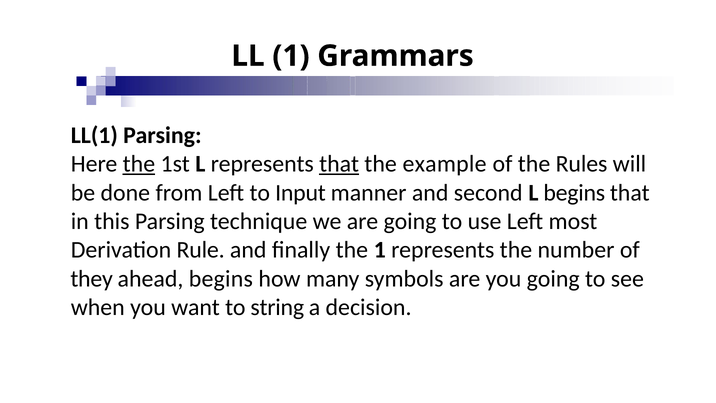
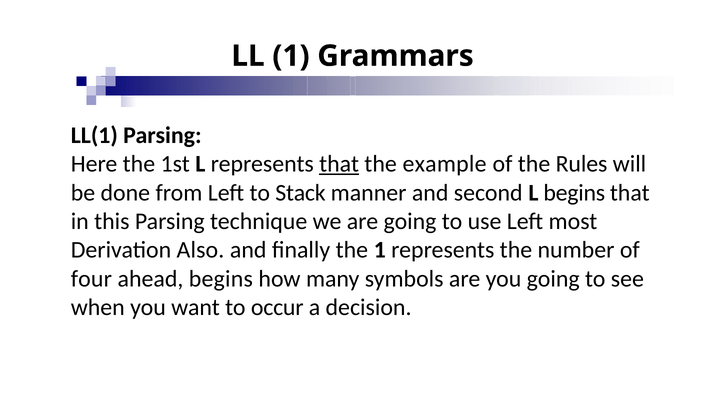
the underline: present -> none (139, 164)
Input: Input -> Stack (300, 193)
Rule: Rule -> Also (200, 250)
they: they -> four (91, 278)
string: string -> occur (277, 307)
